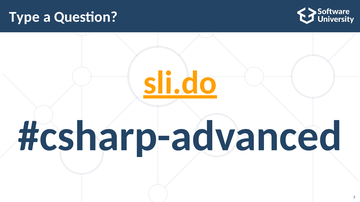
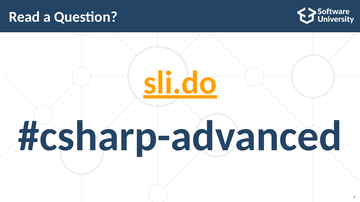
Type: Type -> Read (24, 17)
